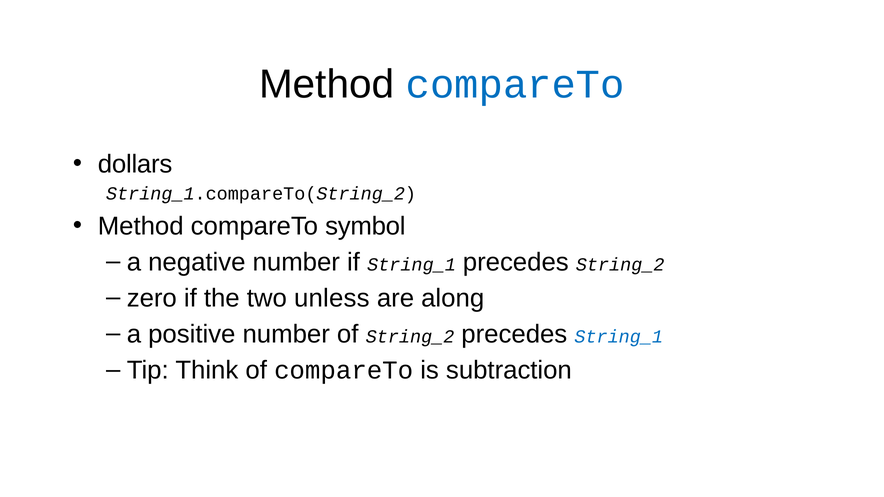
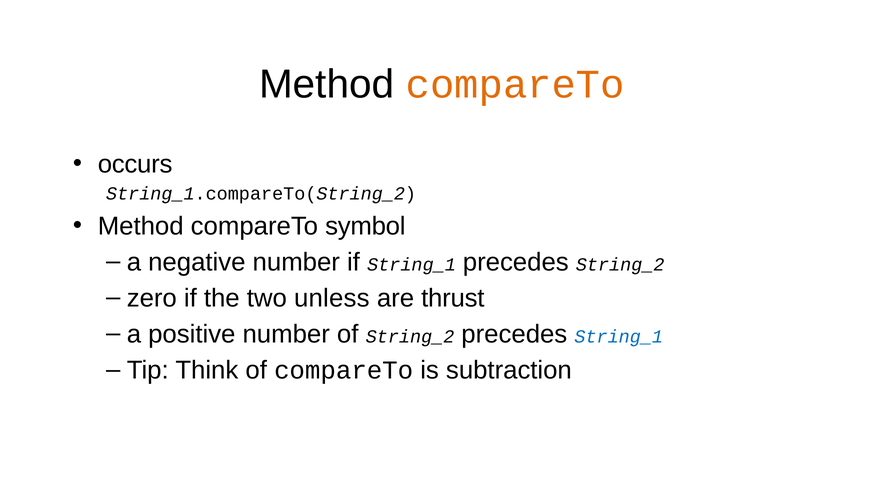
compareTo colour: blue -> orange (515, 84)
dollars: dollars -> occurs (135, 164)
along: along -> thrust (453, 298)
